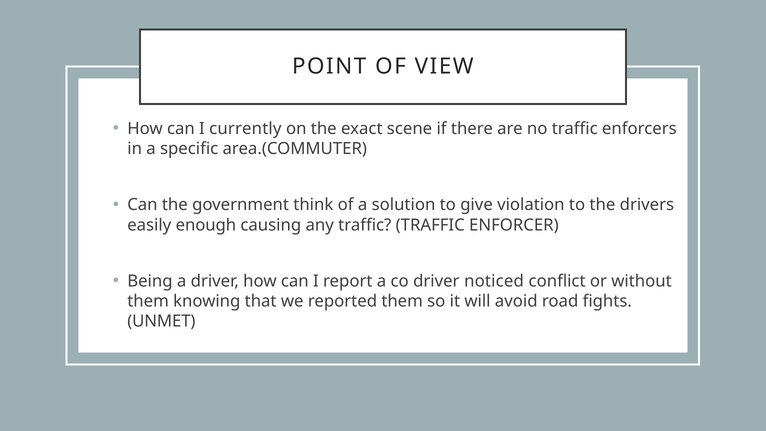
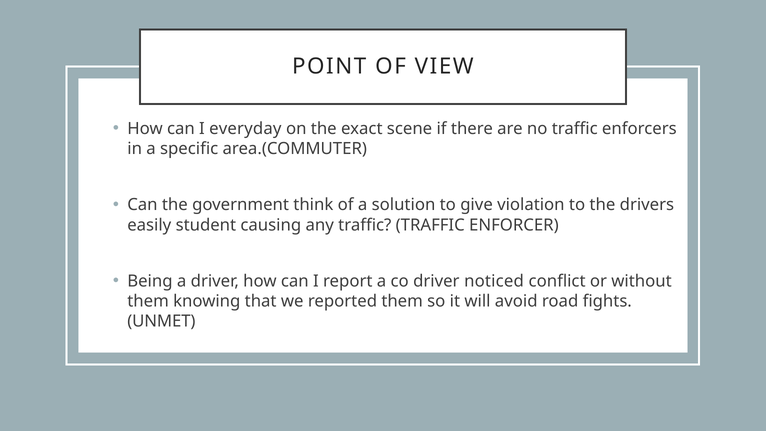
currently: currently -> everyday (245, 129)
enough: enough -> student (206, 225)
